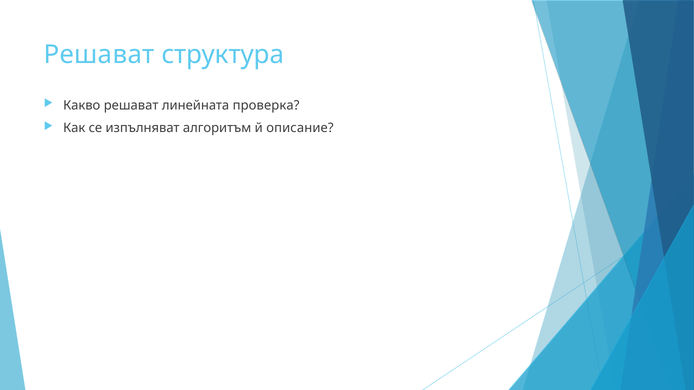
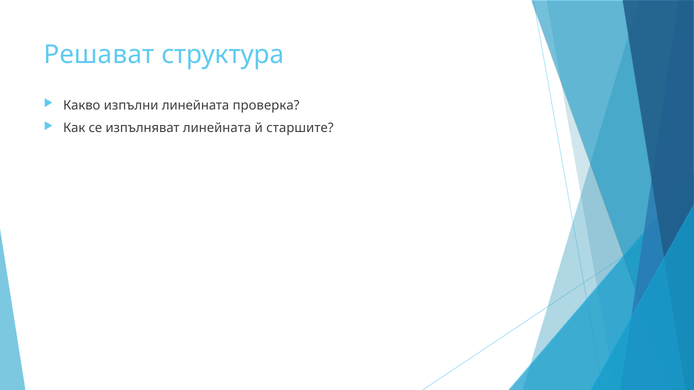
Какво решават: решават -> изпълни (131, 105)
изпълняват алгоритъм: алгоритъм -> линейната (217, 128)
описание: описание -> старшите (300, 128)
